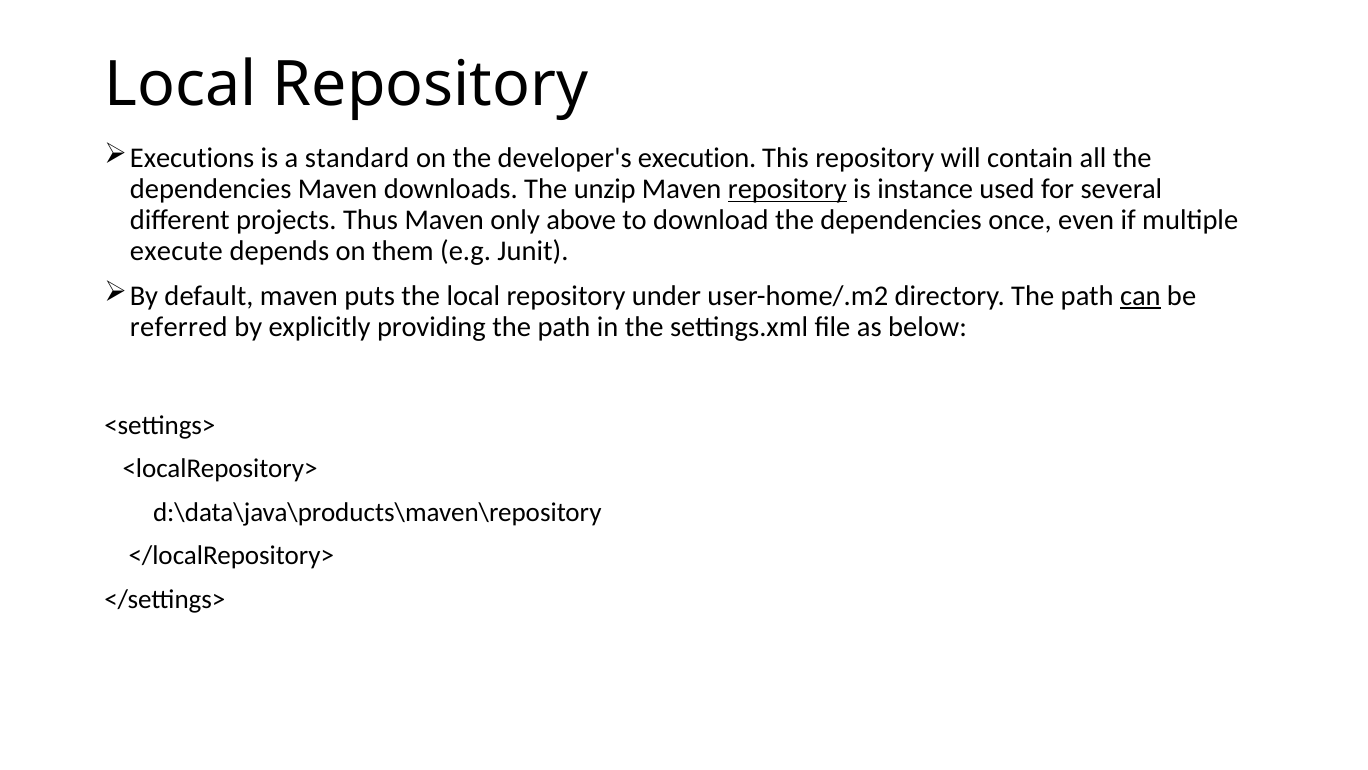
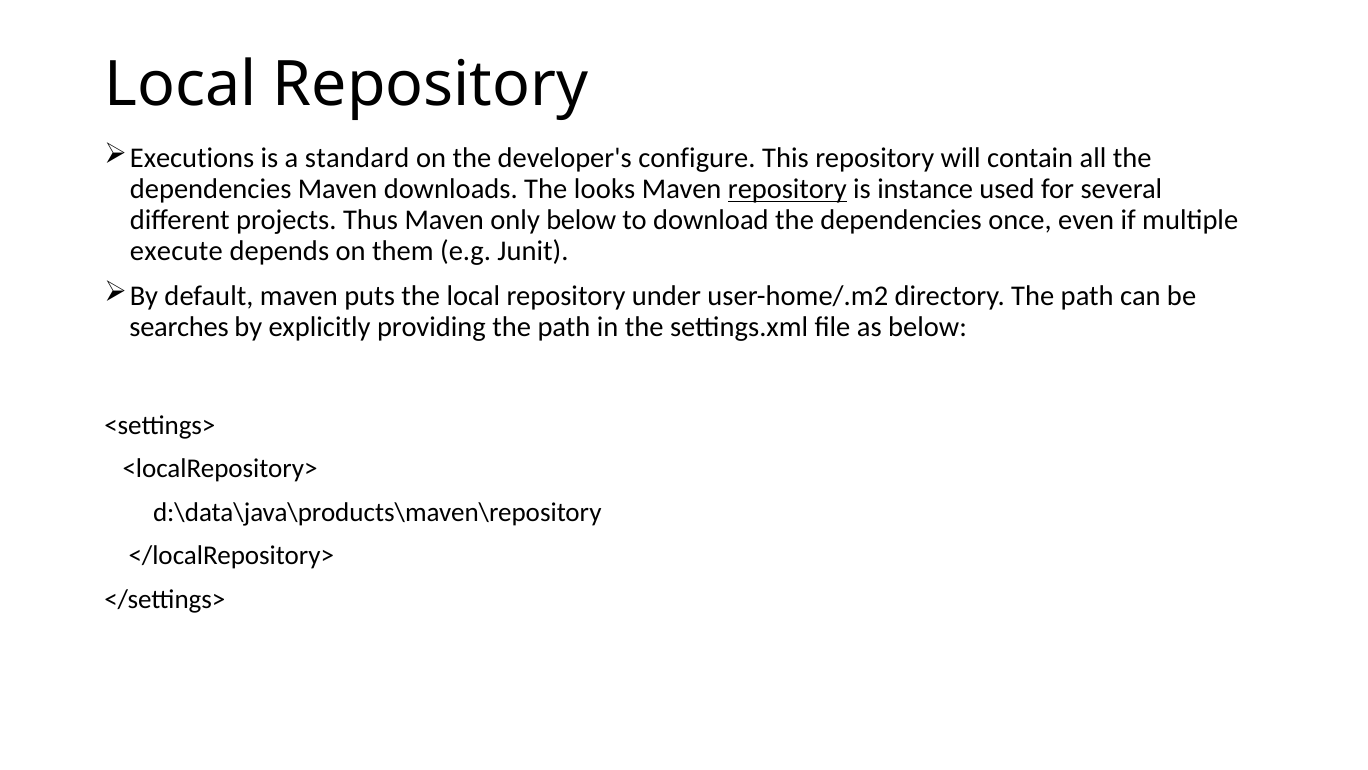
execution: execution -> configure (697, 158)
unzip: unzip -> looks (605, 189)
only above: above -> below (581, 220)
can underline: present -> none (1140, 296)
referred: referred -> searches (179, 326)
